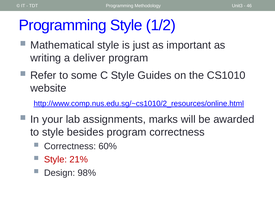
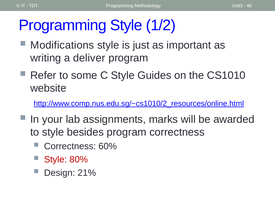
Mathematical: Mathematical -> Modifications (62, 45)
21%: 21% -> 80% (79, 160)
98%: 98% -> 21% (87, 173)
